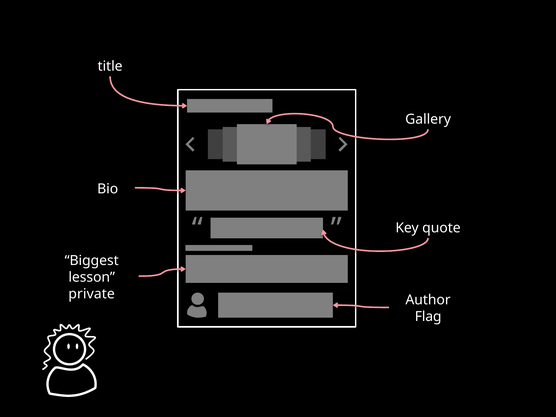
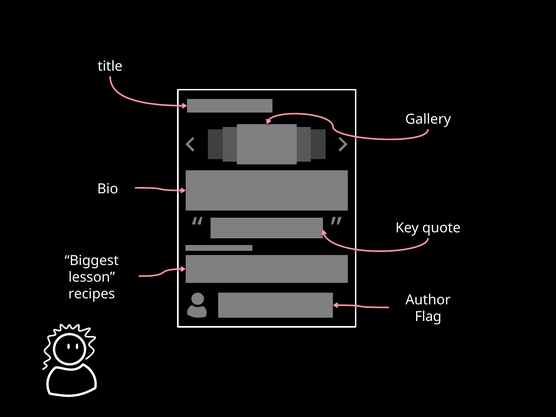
private: private -> recipes (92, 294)
